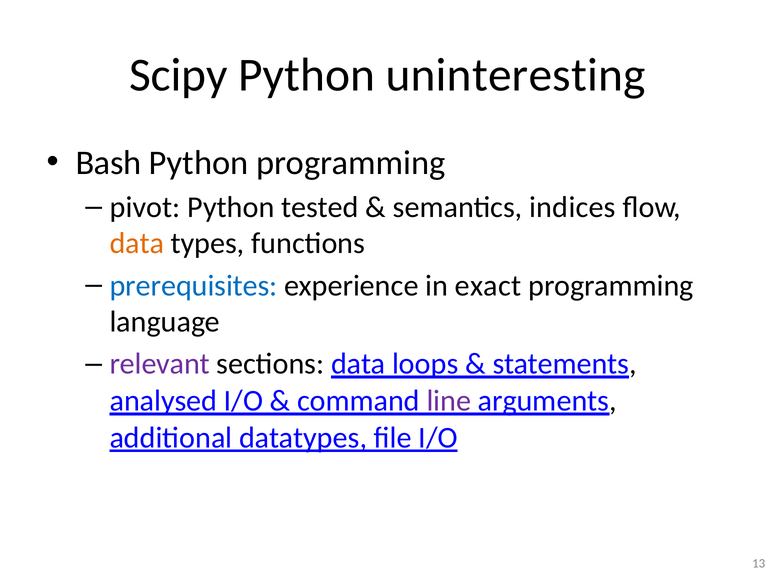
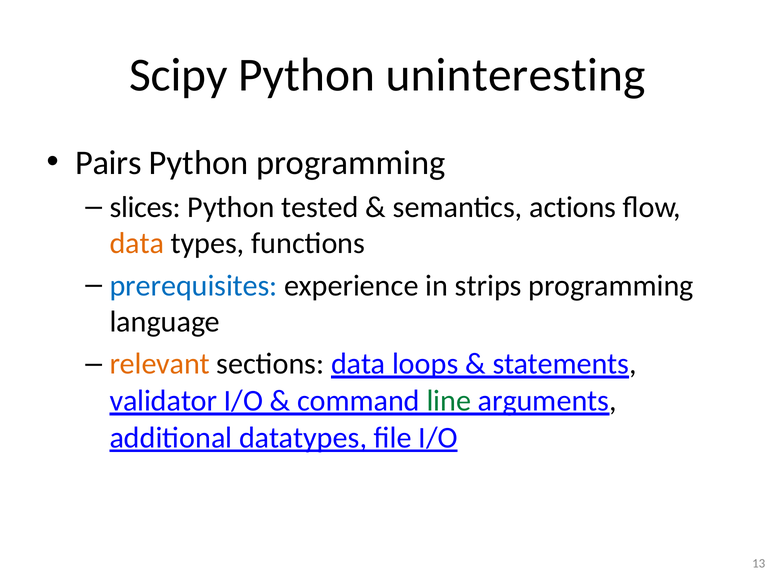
Bash: Bash -> Pairs (108, 163)
pivot: pivot -> slices (145, 207)
indices: indices -> actions (573, 207)
exact: exact -> strips (488, 286)
relevant colour: purple -> orange (160, 364)
analysed: analysed -> validator (163, 401)
line colour: purple -> green (449, 401)
